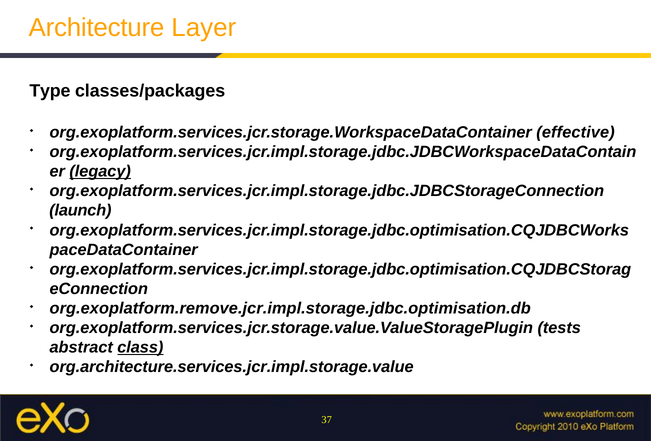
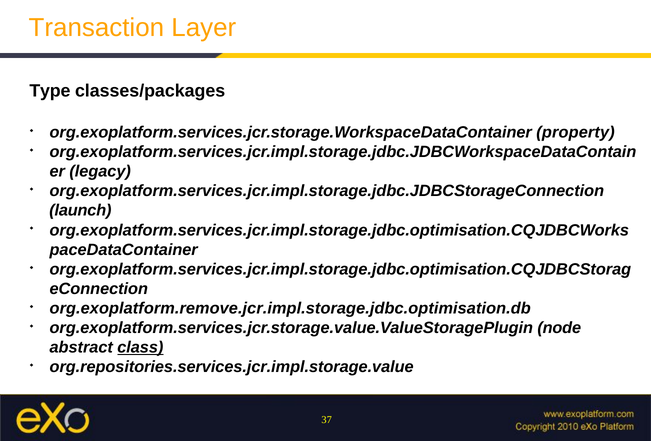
Architecture: Architecture -> Transaction (96, 28)
effective: effective -> property (576, 132)
legacy underline: present -> none (100, 172)
tests: tests -> node (559, 328)
org.architecture.services.jcr.impl.storage.value: org.architecture.services.jcr.impl.storage.value -> org.repositories.services.jcr.impl.storage.value (232, 367)
